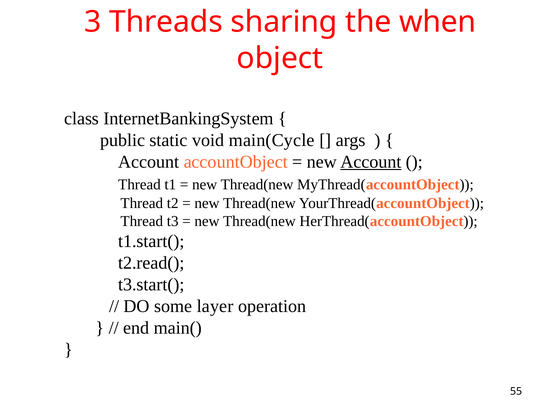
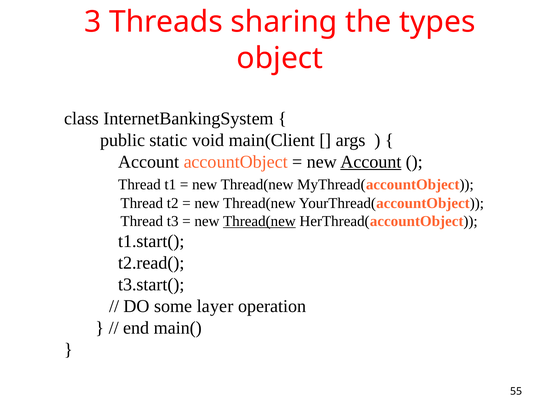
when: when -> types (437, 22)
main(Cycle: main(Cycle -> main(Client (272, 140)
Thread(new underline: none -> present (259, 221)
